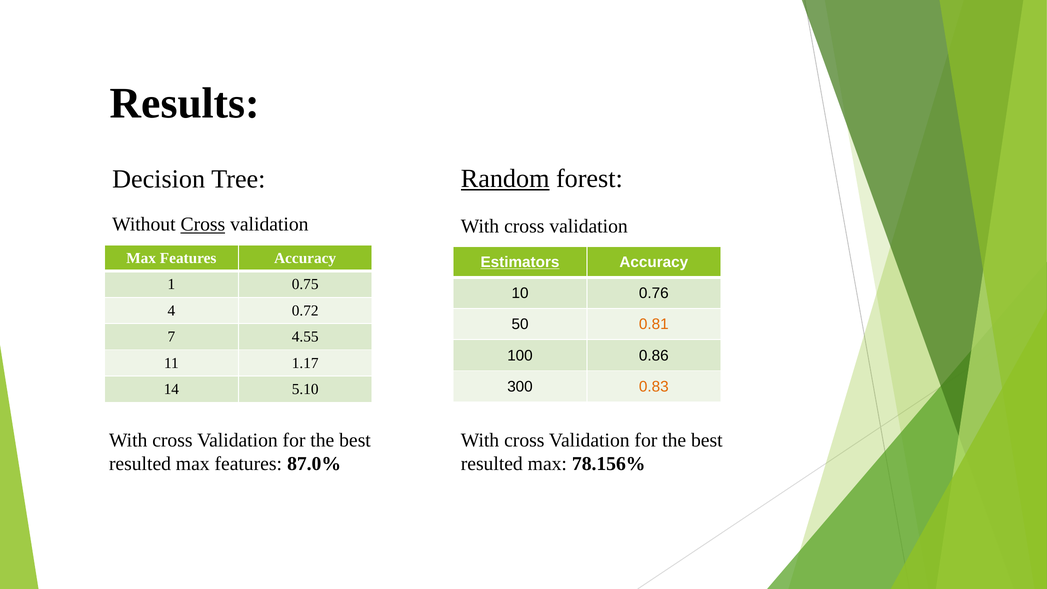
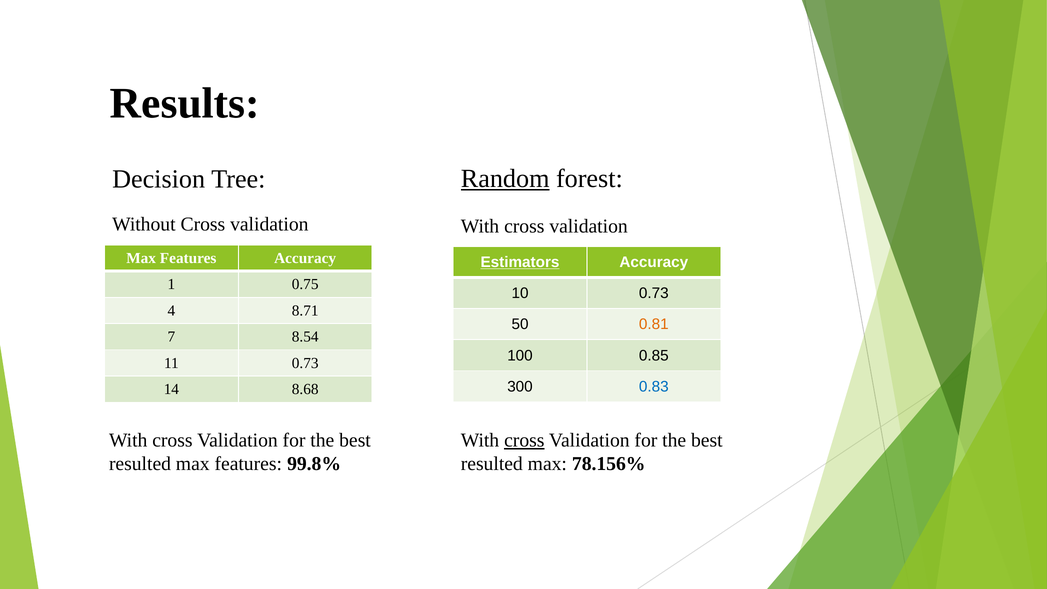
Cross underline: present -> none (203, 224)
10 0.76: 0.76 -> 0.73 (654, 293)
0.72: 0.72 -> 8.71 (305, 311)
4.55: 4.55 -> 8.54 (305, 337)
0.86: 0.86 -> 0.85 (654, 355)
11 1.17: 1.17 -> 0.73 (305, 363)
0.83 colour: orange -> blue (654, 387)
5.10: 5.10 -> 8.68 (305, 389)
cross underline: none -> present (524, 440)
87.0%: 87.0% -> 99.8% (314, 464)
